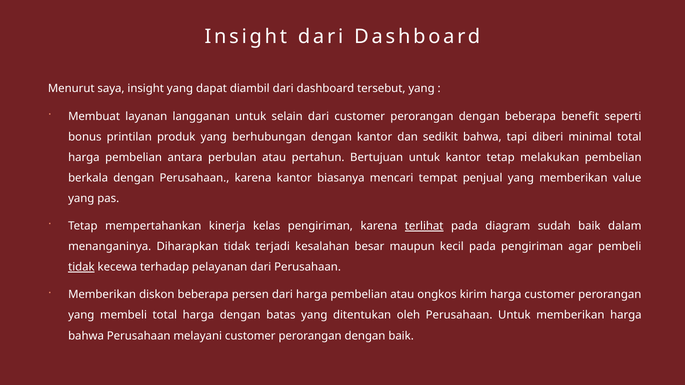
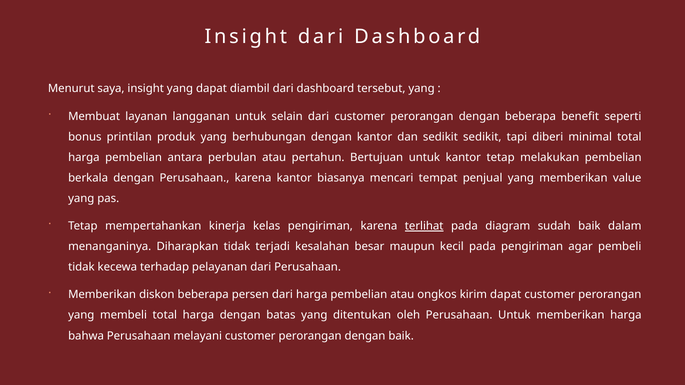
sedikit bahwa: bahwa -> sedikit (482, 137)
tidak underline: present -> none (81, 267)
kirim harga: harga -> dapat (506, 295)
